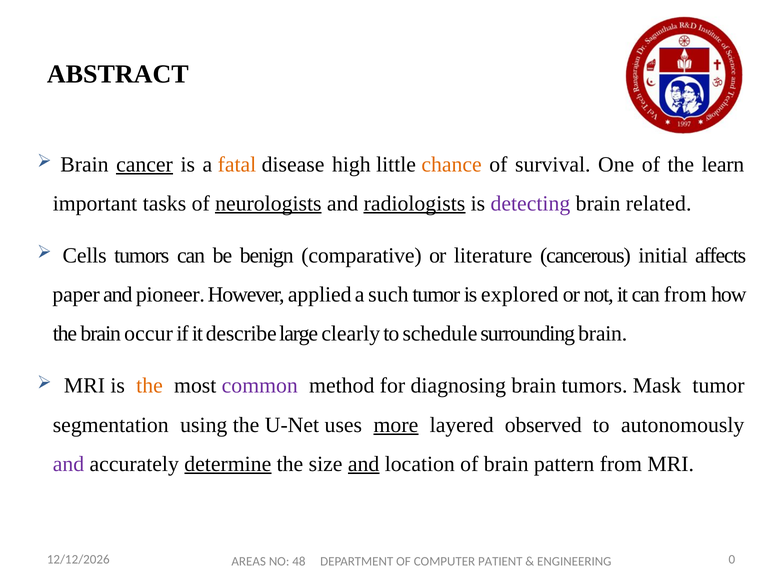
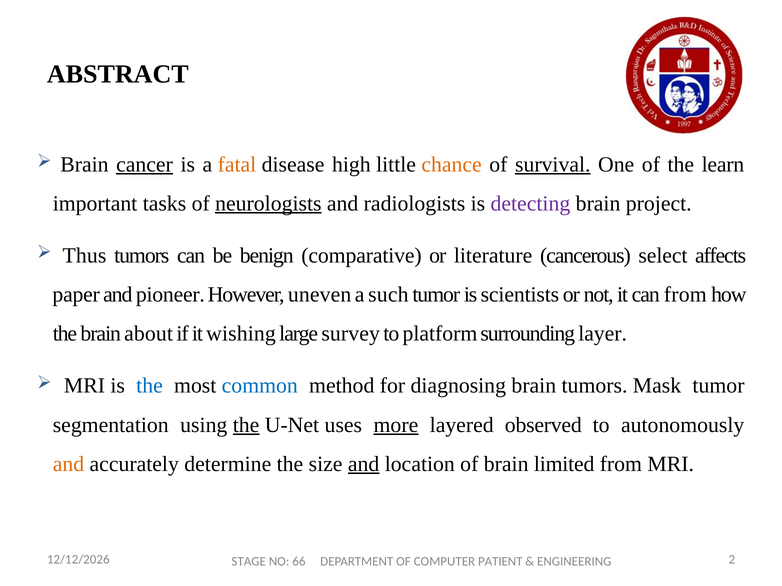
survival underline: none -> present (553, 165)
radiologists underline: present -> none (414, 204)
related: related -> project (659, 204)
Cells: Cells -> Thus (84, 256)
initial: initial -> select (663, 256)
applied: applied -> uneven (320, 295)
explored: explored -> scientists (520, 295)
occur: occur -> about (149, 334)
describe: describe -> wishing (241, 334)
clearly: clearly -> survey (351, 334)
schedule: schedule -> platform (440, 334)
surrounding brain: brain -> layer (603, 334)
the colour: orange -> blue (149, 386)
common colour: purple -> blue (260, 386)
the underline: none -> present (246, 425)
and colour: purple -> orange (68, 464)
determine underline: present -> none (228, 464)
pattern: pattern -> limited (564, 464)
0: 0 -> 2 (732, 560)
AREAS: AREAS -> STAGE (249, 562)
48: 48 -> 66 (299, 562)
